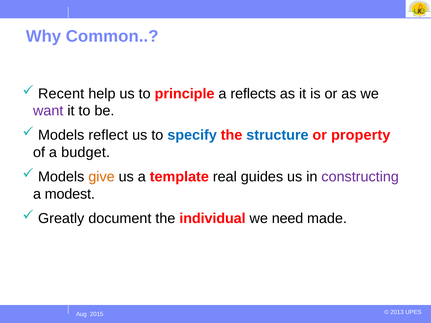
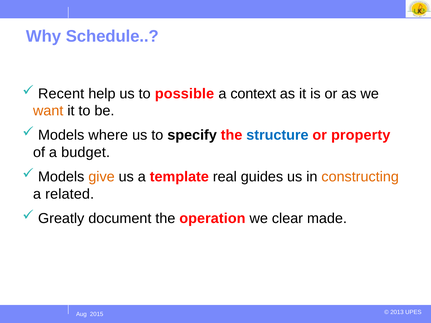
Common: Common -> Schedule (112, 36)
principle: principle -> possible (184, 94)
reflects: reflects -> context (253, 94)
want colour: purple -> orange (48, 111)
reflect: reflect -> where (108, 135)
specify colour: blue -> black (192, 135)
constructing colour: purple -> orange (360, 177)
modest: modest -> related (70, 194)
individual: individual -> operation (212, 219)
need: need -> clear (287, 219)
